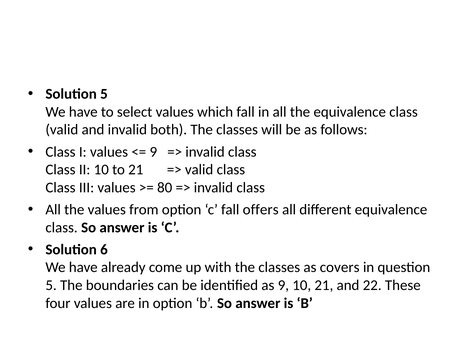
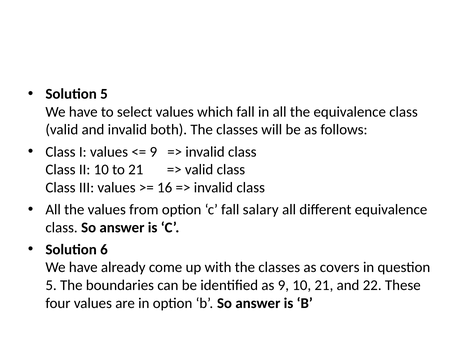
80: 80 -> 16 (165, 187)
offers: offers -> salary (261, 209)
